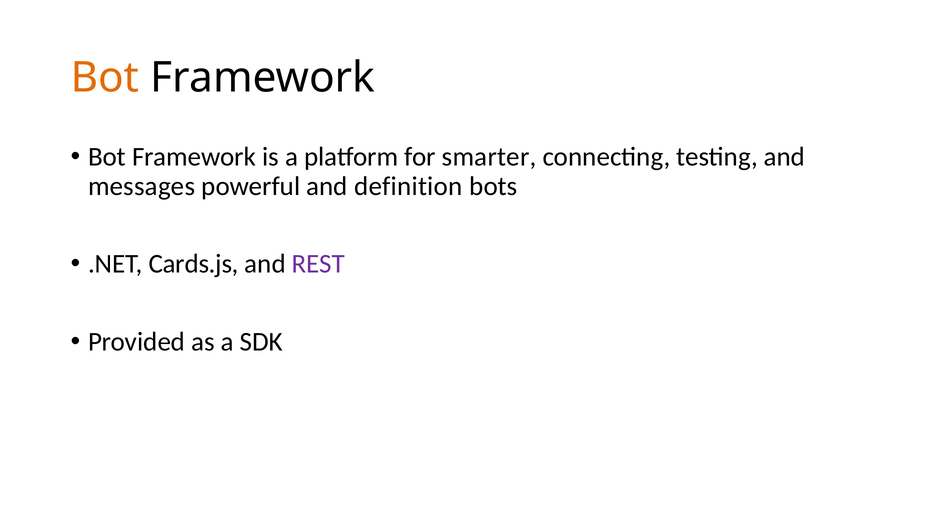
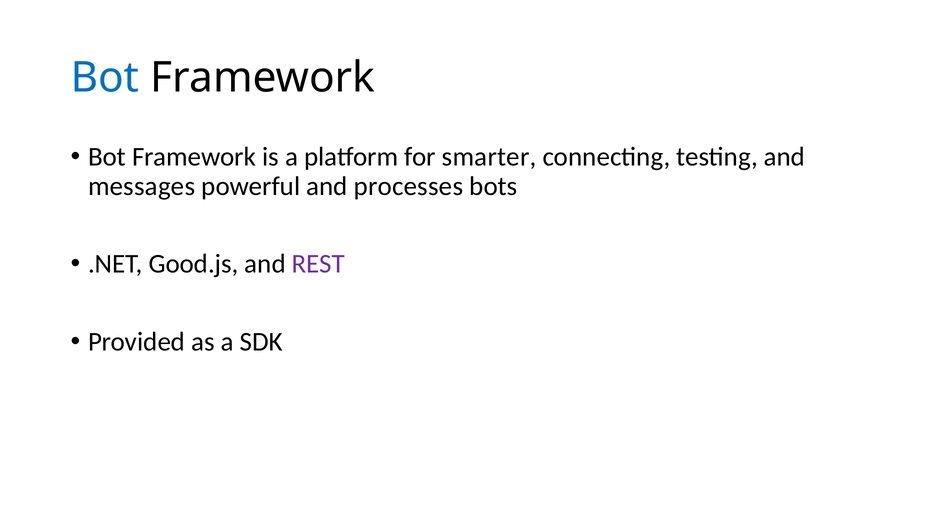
Bot colour: orange -> blue (105, 78)
definition: definition -> processes (408, 186)
Cards.js: Cards.js -> Good.js (194, 264)
